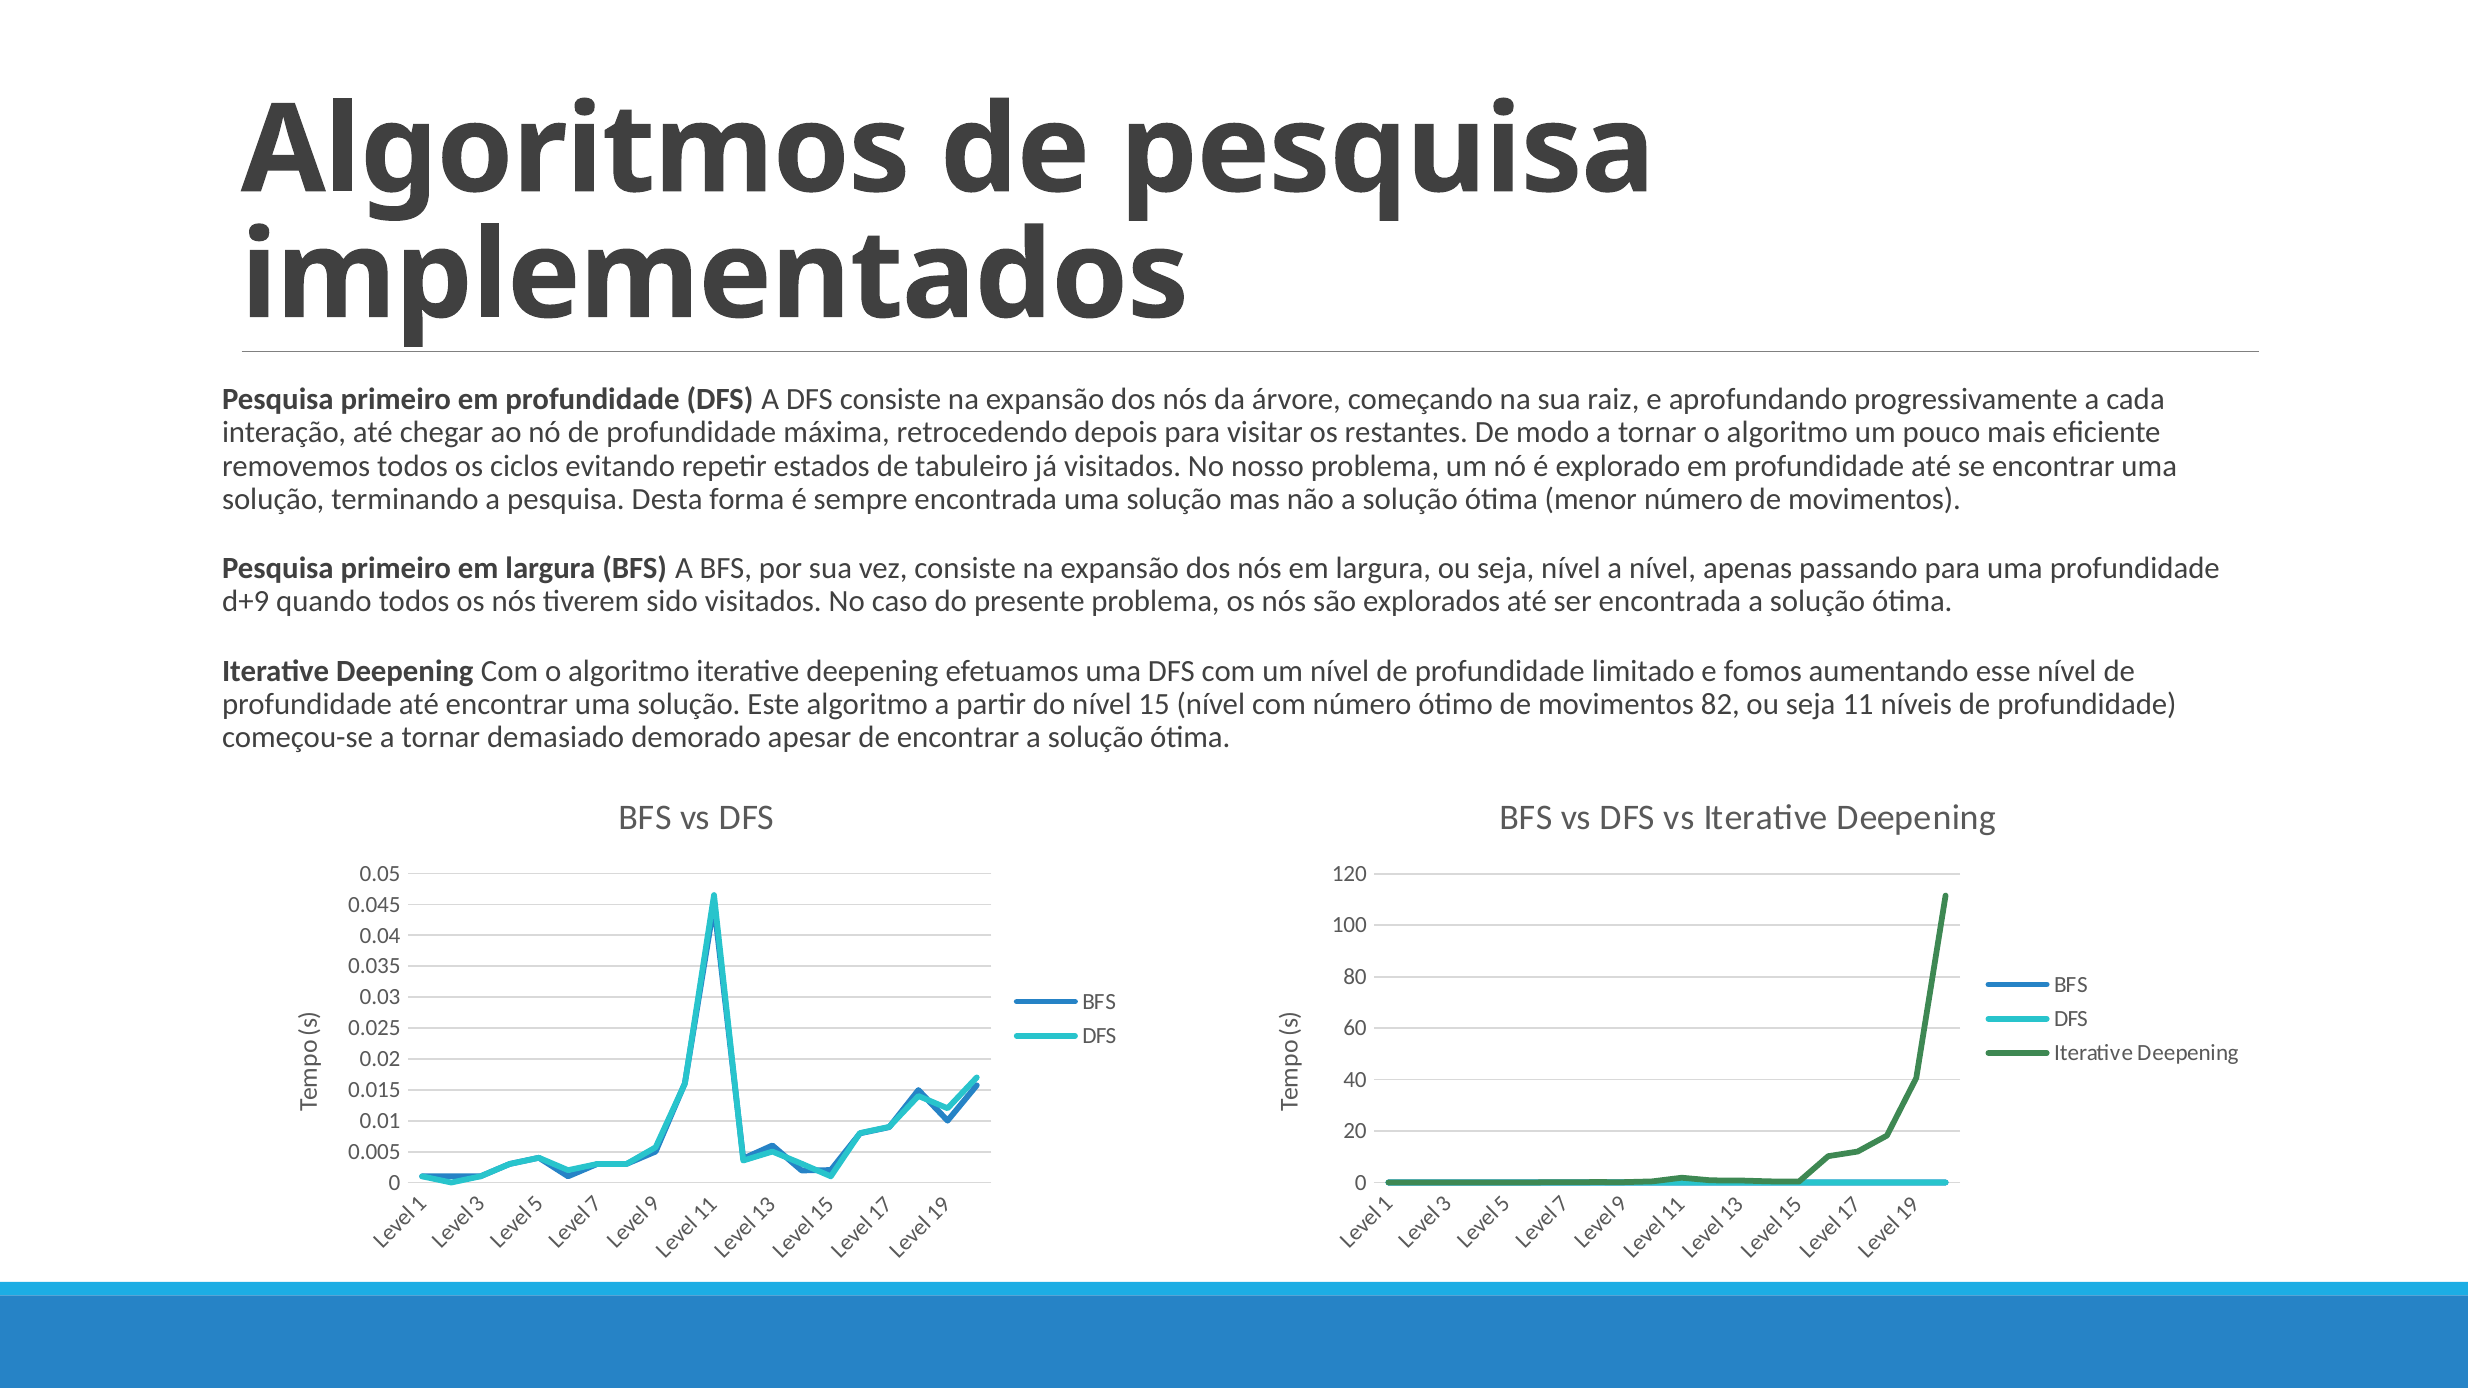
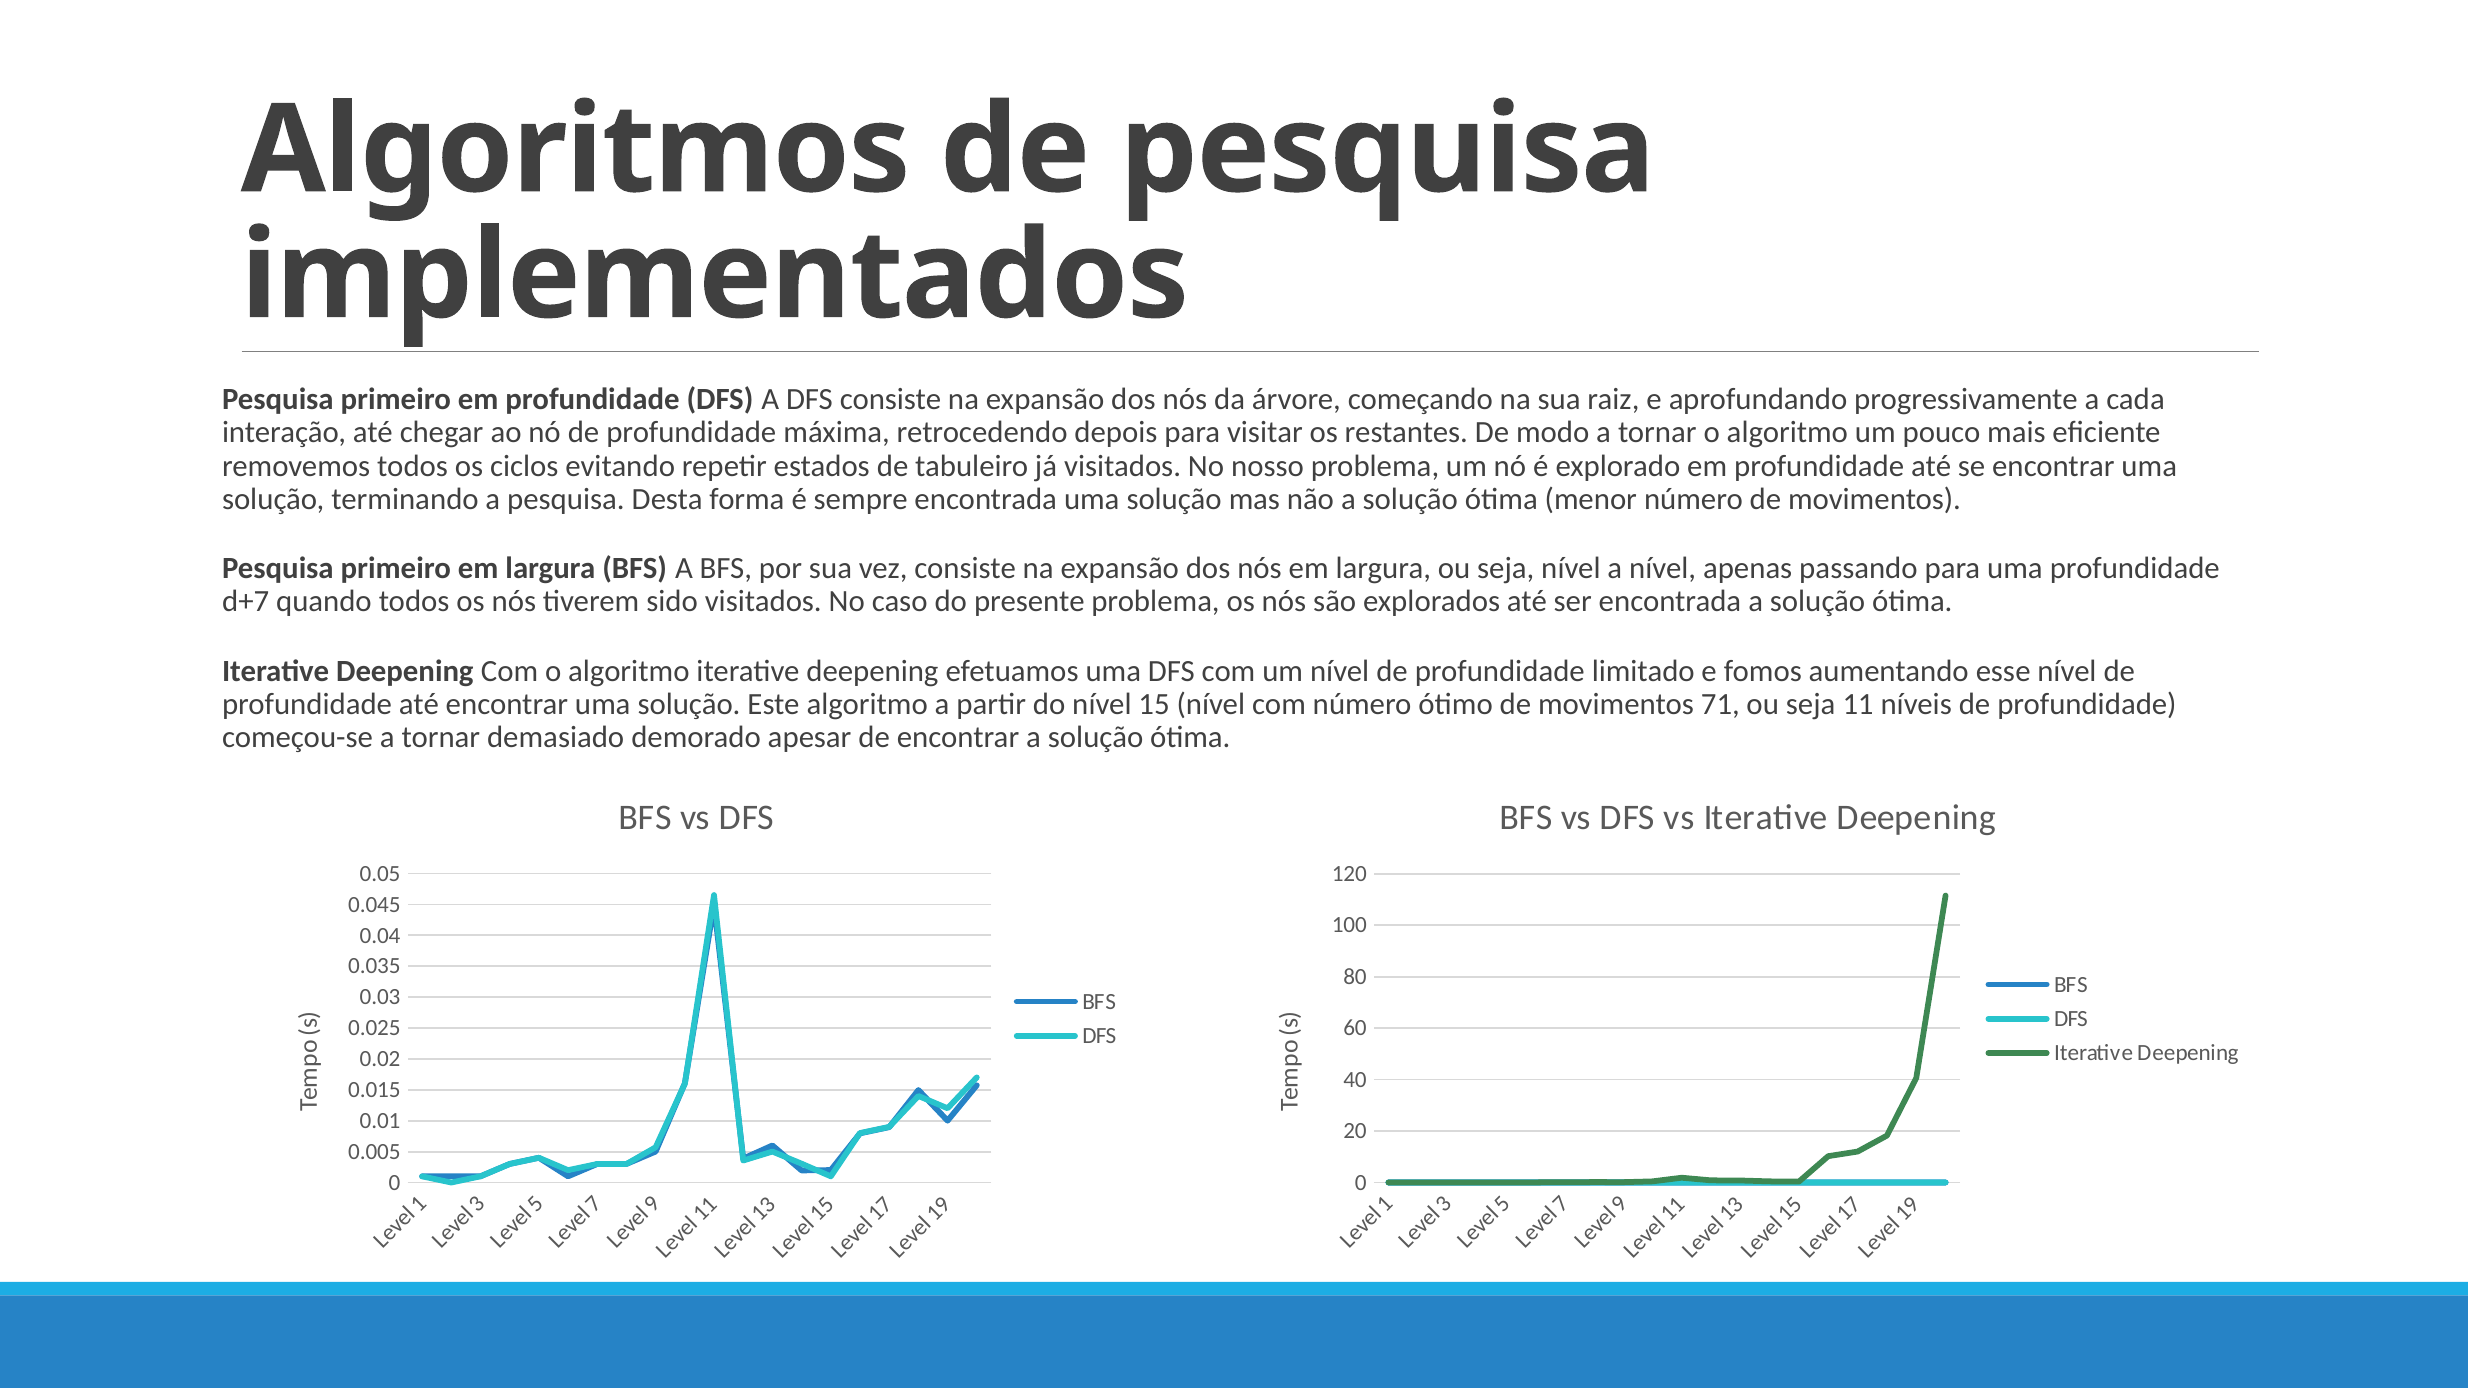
d+9: d+9 -> d+7 (246, 602)
82: 82 -> 71 (1720, 704)
